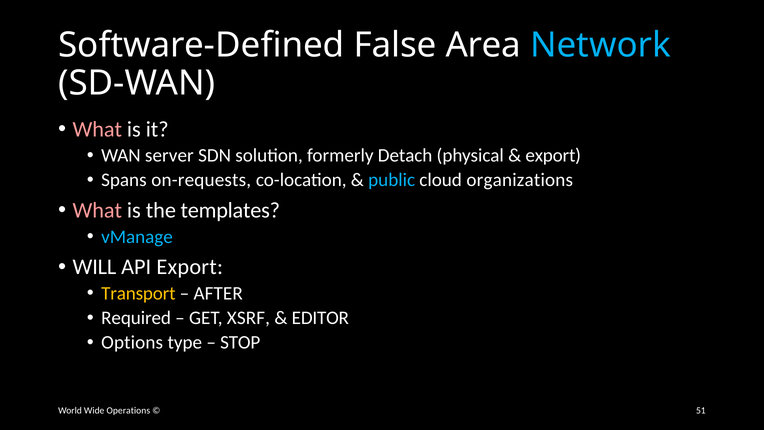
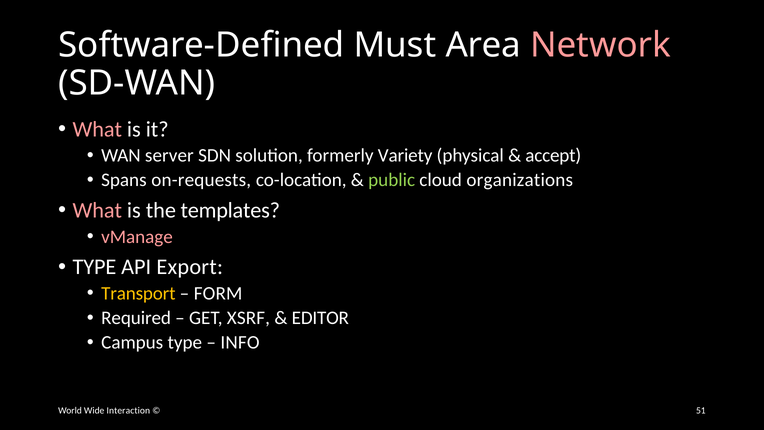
False: False -> Must (395, 45)
Network colour: light blue -> pink (601, 45)
Detach: Detach -> Variety (405, 155)
export: export -> accept (553, 155)
public colour: light blue -> light green (392, 180)
vManage colour: light blue -> pink (137, 237)
WILL: WILL -> TYPE (94, 267)
AFTER: AFTER -> FORM (218, 293)
Options: Options -> Campus (132, 342)
STOP: STOP -> INFO (240, 342)
Operations: Operations -> Interaction (128, 410)
